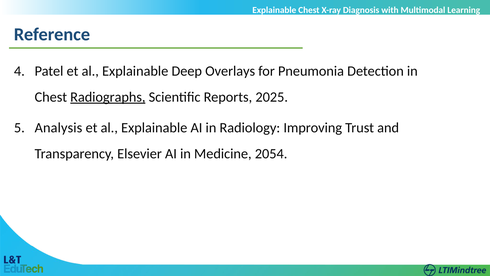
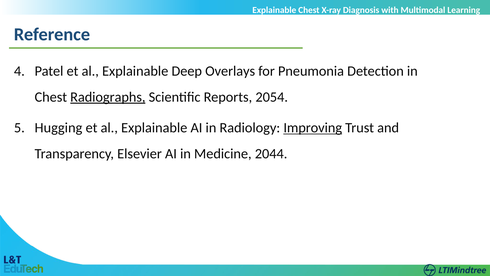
2025: 2025 -> 2054 (272, 97)
Analysis: Analysis -> Hugging (59, 128)
Improving underline: none -> present (313, 128)
2054: 2054 -> 2044 (271, 153)
